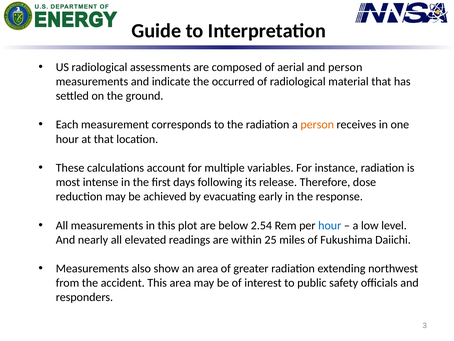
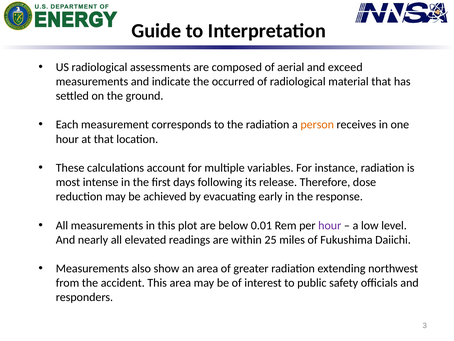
and person: person -> exceed (345, 67)
2.54: 2.54 -> 0.01 (261, 225)
hour colour: blue -> purple (330, 225)
